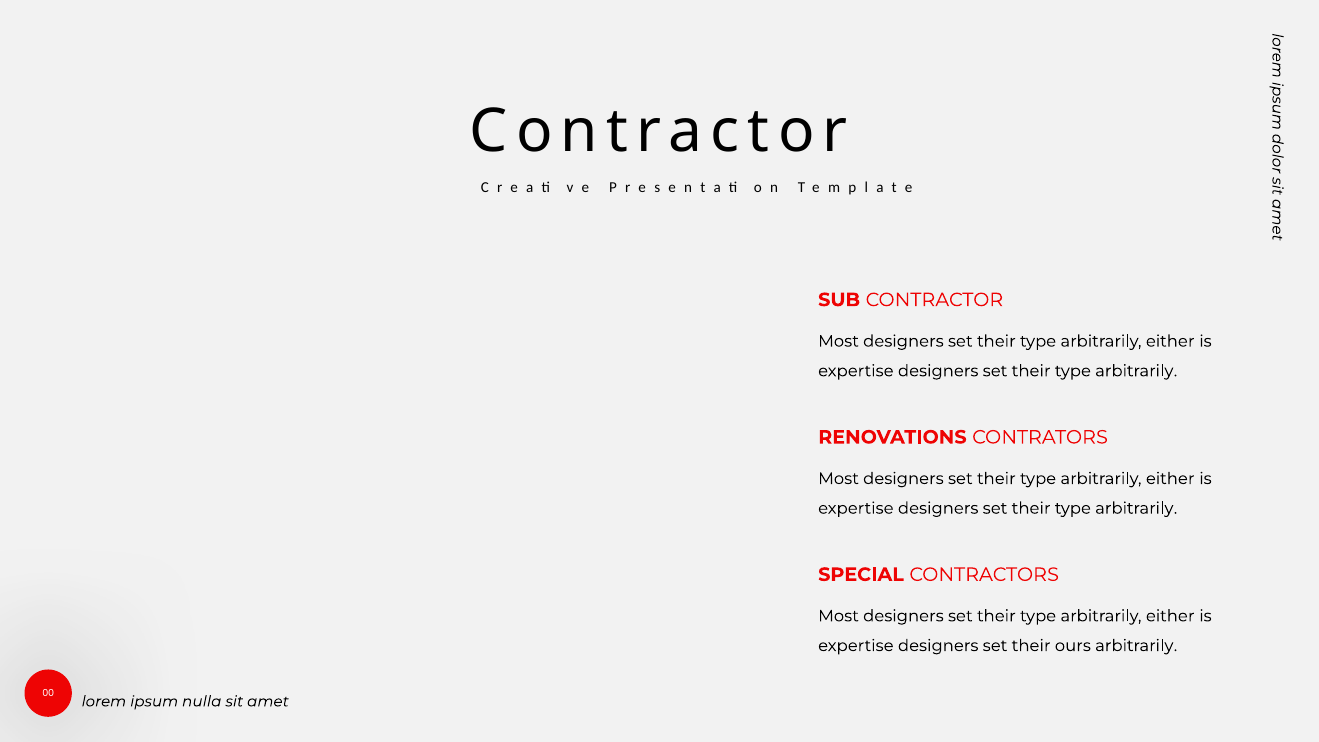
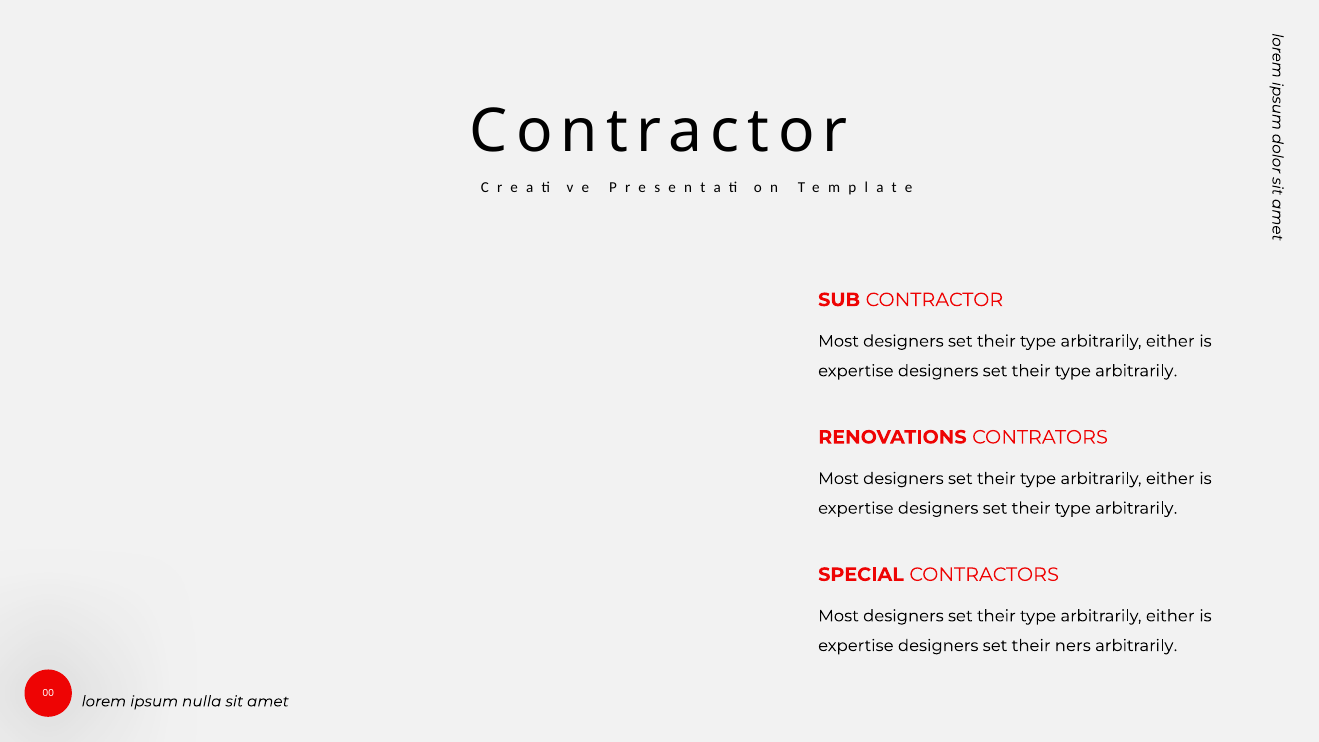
ours: ours -> ners (1073, 646)
